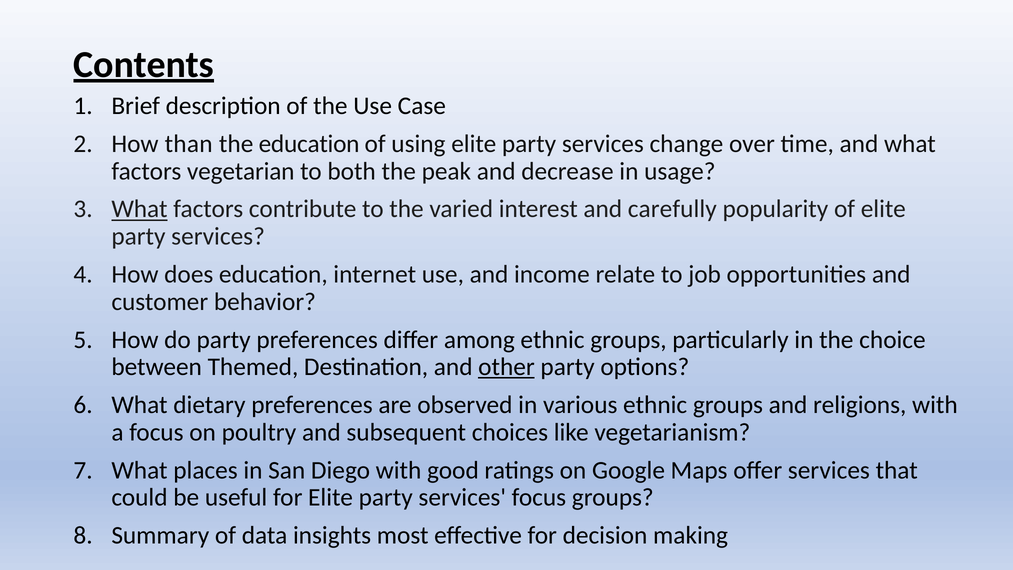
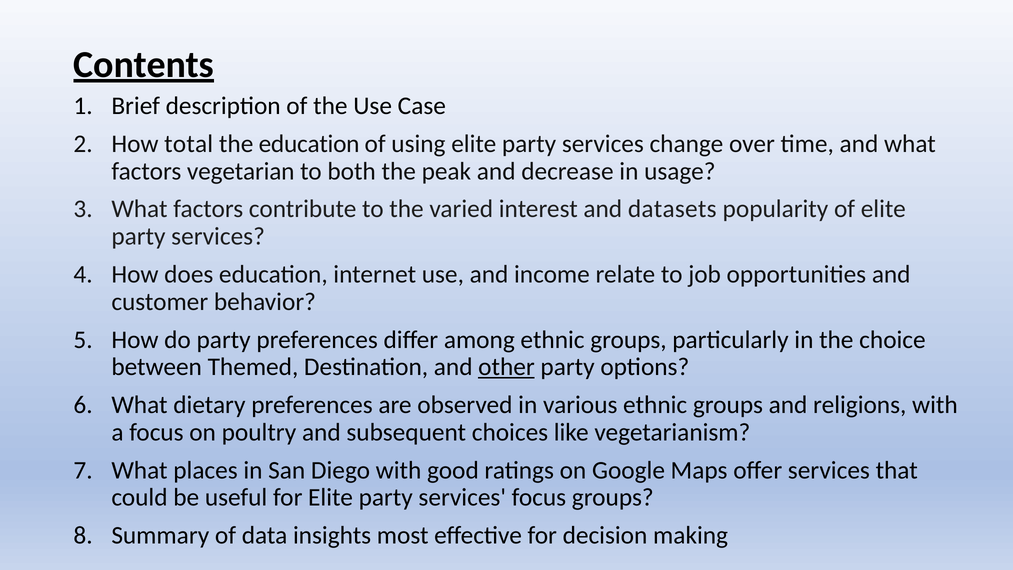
than: than -> total (189, 144)
What underline: present -> none (139, 209)
carefully: carefully -> datasets (672, 209)
